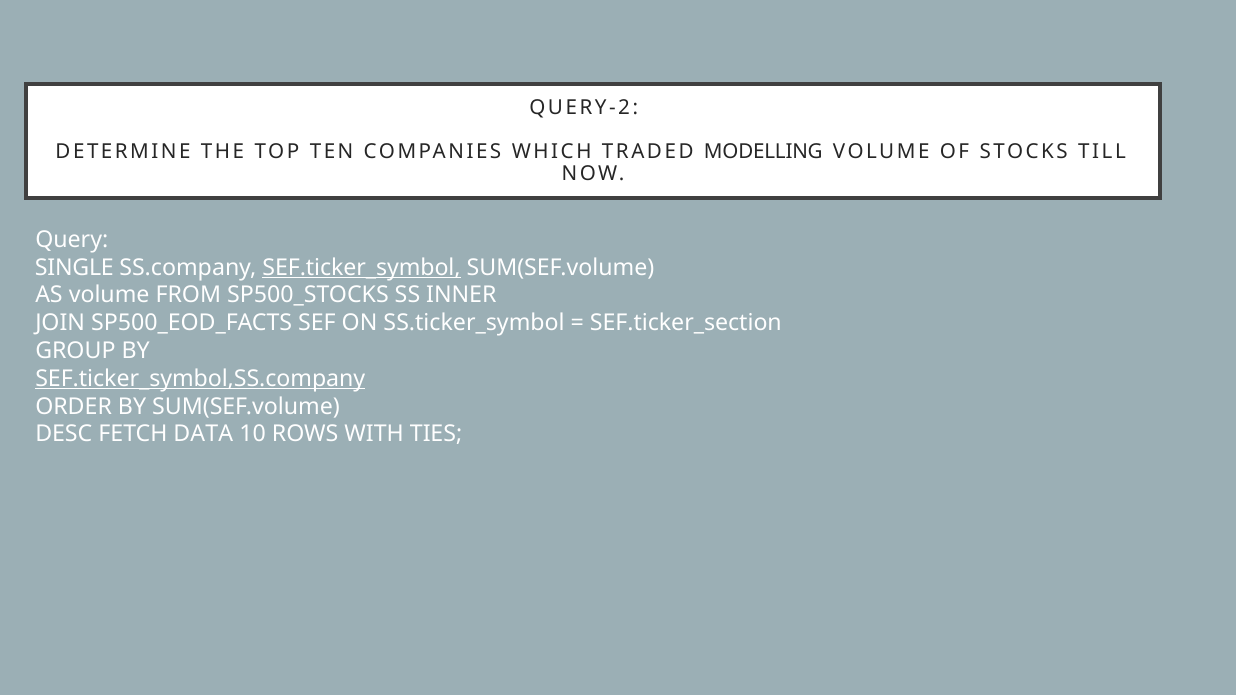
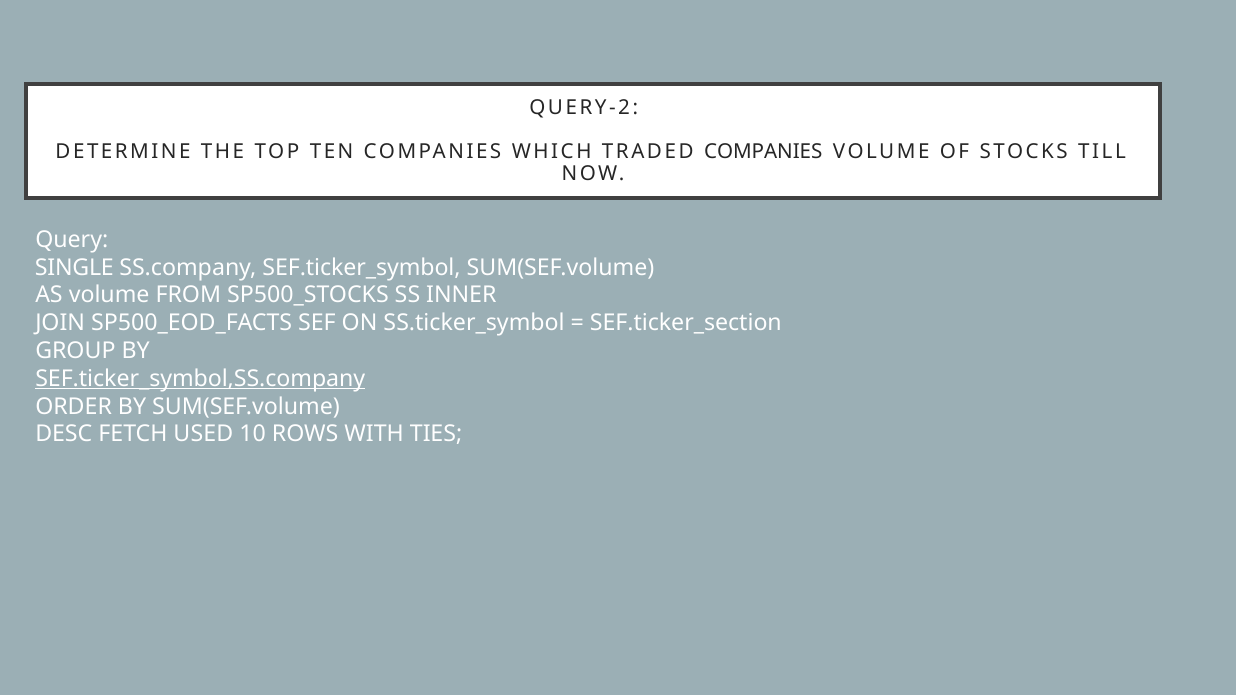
TRADED MODELLING: MODELLING -> COMPANIES (763, 152)
SEF.ticker_symbol underline: present -> none (361, 267)
DATA: DATA -> USED (203, 434)
